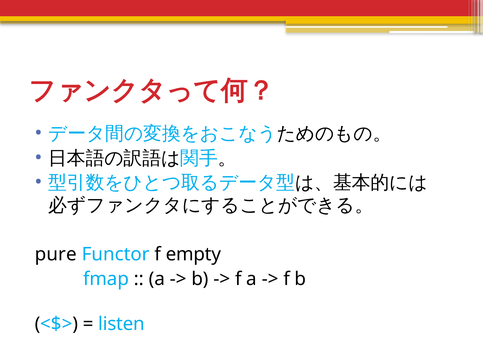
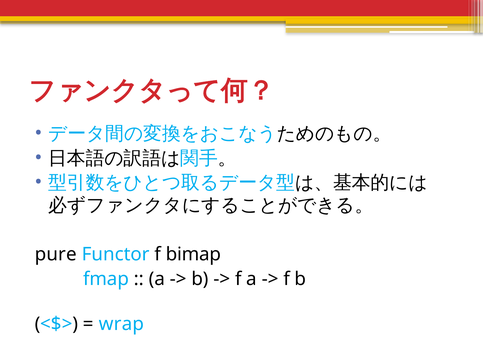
empty: empty -> bimap (193, 255)
listen: listen -> wrap (121, 324)
